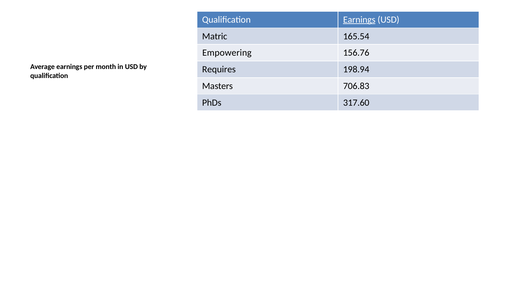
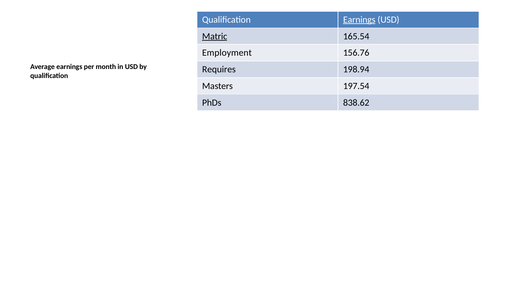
Matric underline: none -> present (215, 36)
Empowering: Empowering -> Employment (227, 53)
706.83: 706.83 -> 197.54 (356, 86)
317.60: 317.60 -> 838.62 (356, 103)
